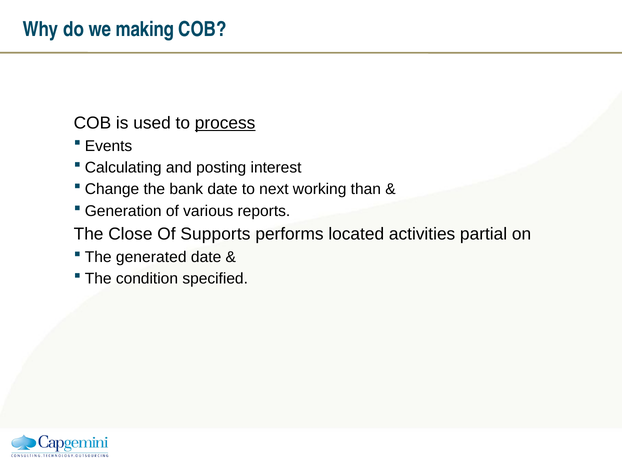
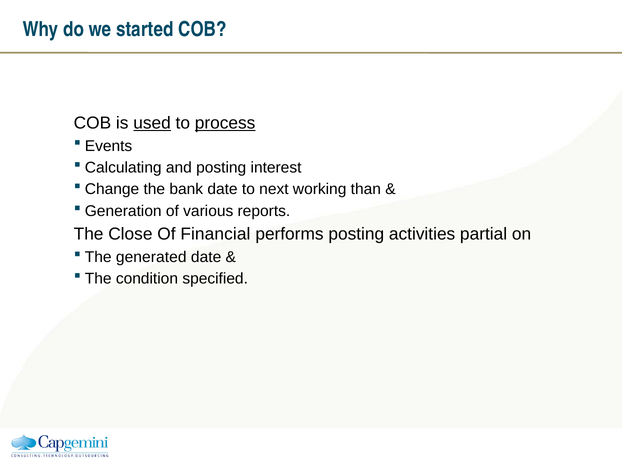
making: making -> started (145, 29)
used underline: none -> present (152, 123)
Supports: Supports -> Financial (215, 234)
performs located: located -> posting (356, 234)
